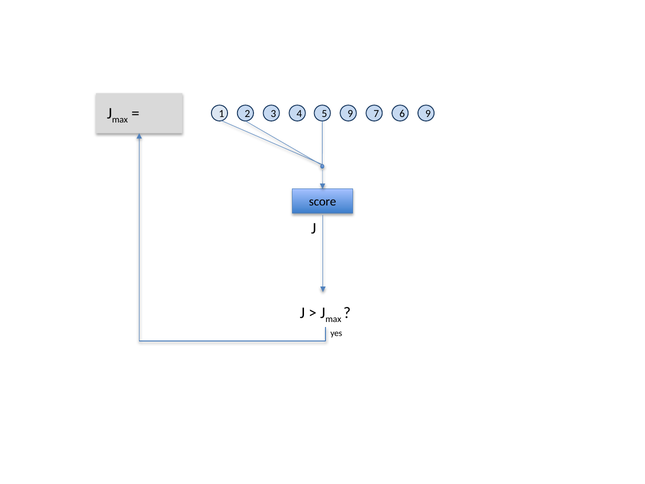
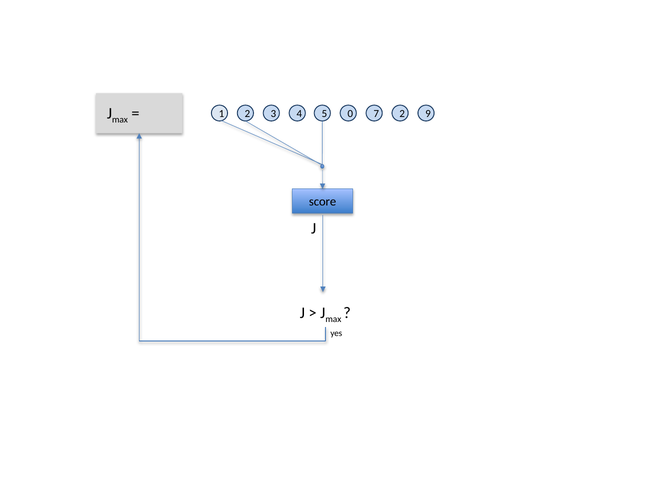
9: 9 -> 0 (350, 114)
7 6: 6 -> 2 (402, 114)
